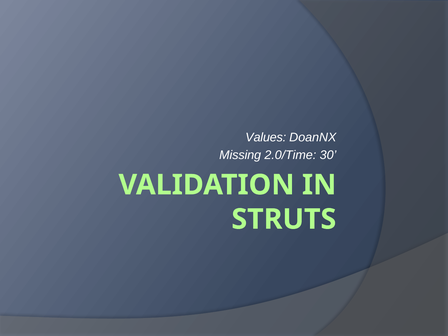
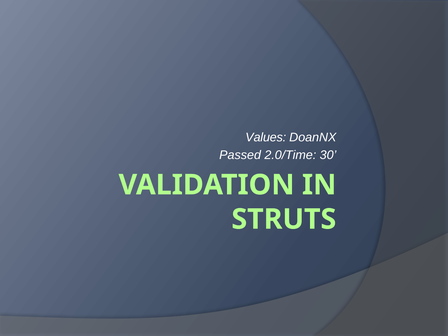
Missing: Missing -> Passed (240, 155)
